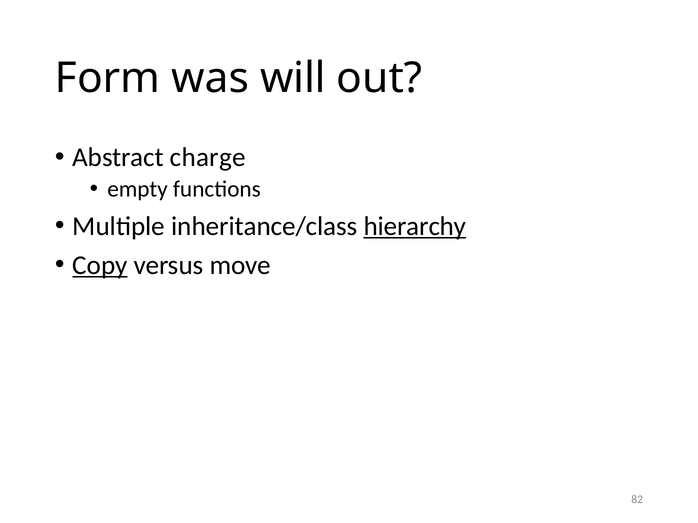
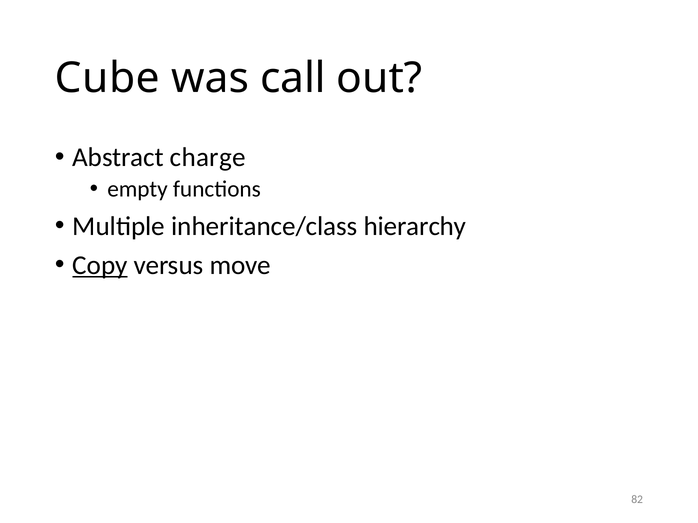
Form: Form -> Cube (107, 78)
will: will -> call (293, 78)
hierarchy underline: present -> none (415, 226)
